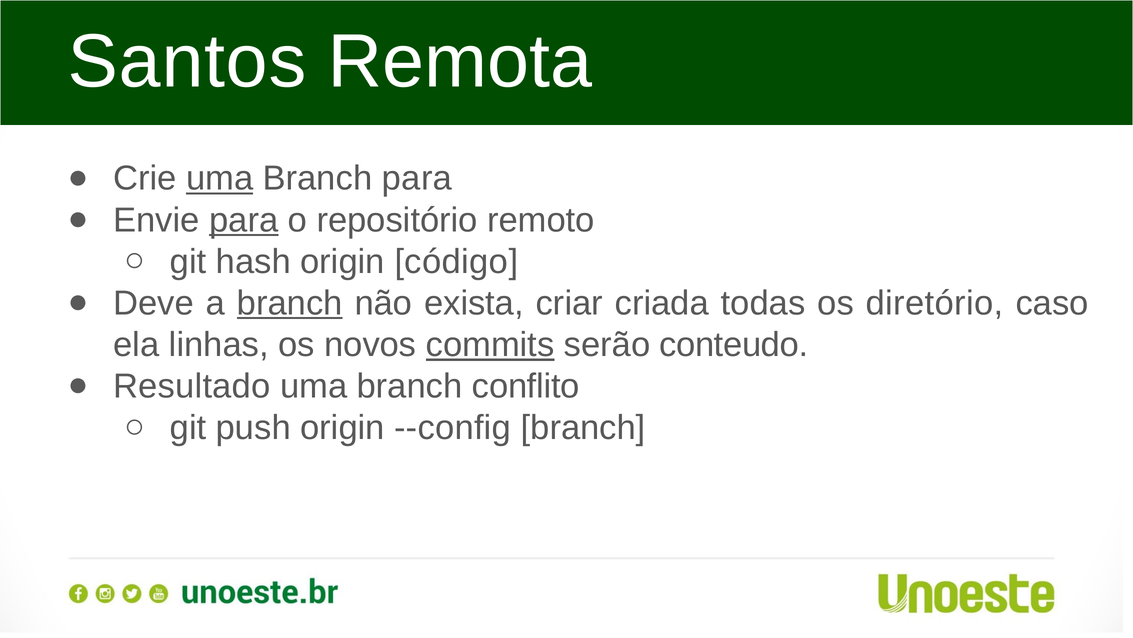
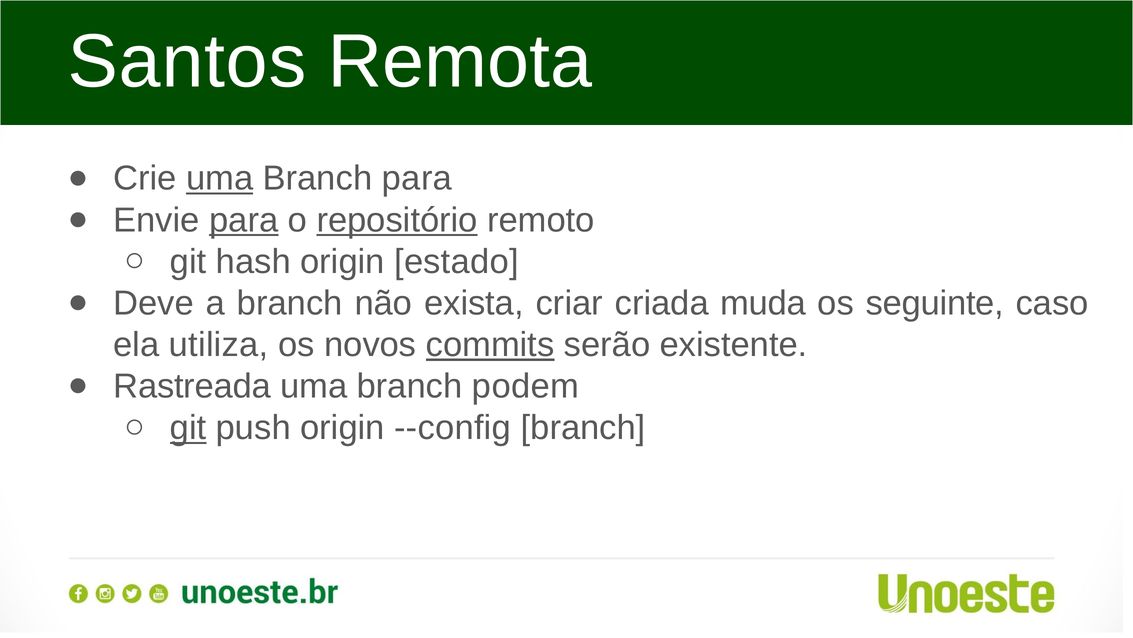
repositório underline: none -> present (397, 220)
código: código -> estado (456, 261)
branch underline: present -> none (290, 303)
todas: todas -> muda (763, 303)
diretório: diretório -> seguinte (935, 303)
linhas: linhas -> utiliza (219, 344)
conteudo: conteudo -> existente (734, 344)
Resultado: Resultado -> Rastreada (192, 386)
conflito: conflito -> podem (526, 386)
git underline: none -> present (188, 428)
